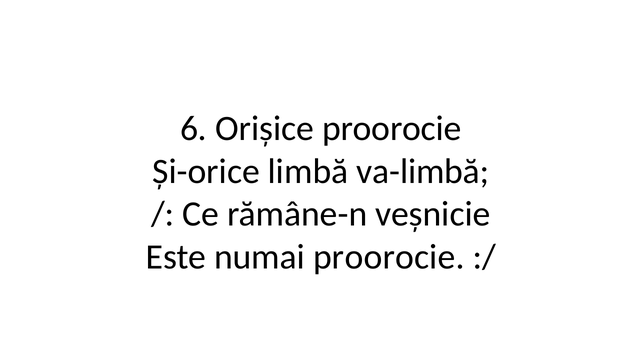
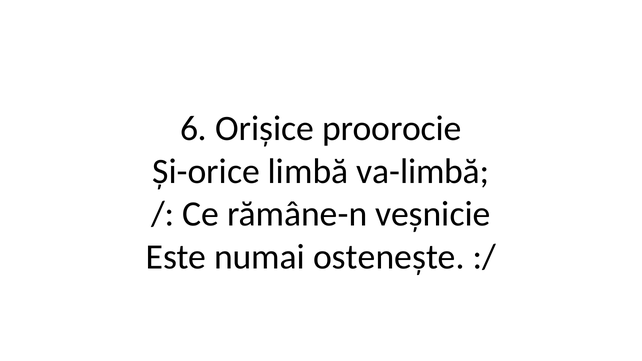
numai proorocie: proorocie -> ostenește (389, 257)
